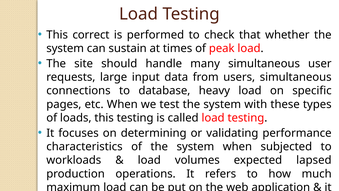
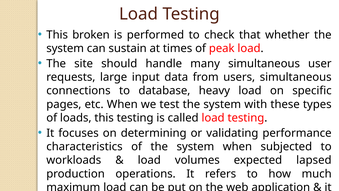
correct: correct -> broken (91, 35)
